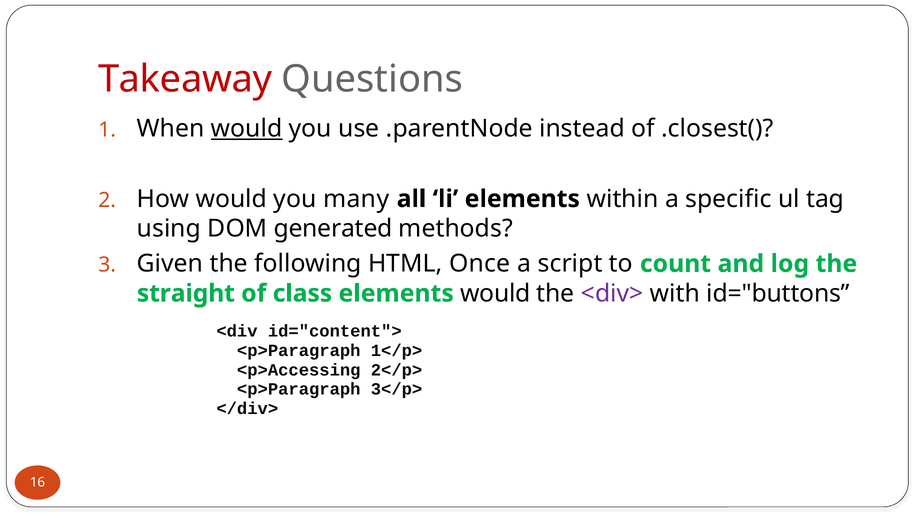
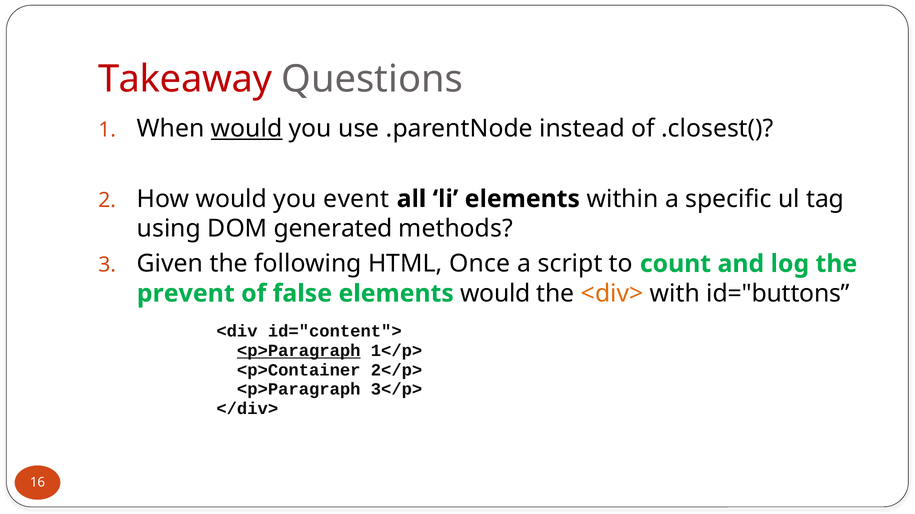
many: many -> event (356, 199)
straight: straight -> prevent (186, 294)
class: class -> false (302, 294)
<div> colour: purple -> orange (612, 294)
<p>Paragraph underline: none -> present (299, 351)
<p>Accessing: <p>Accessing -> <p>Container (299, 370)
